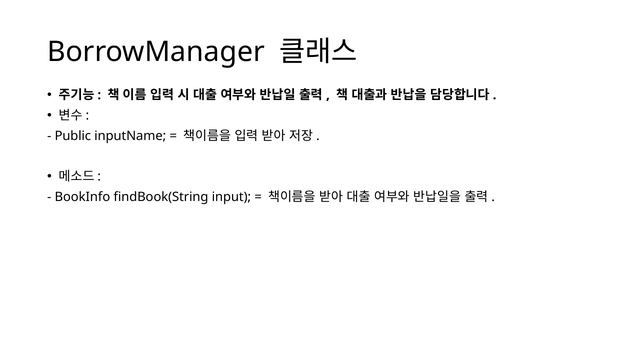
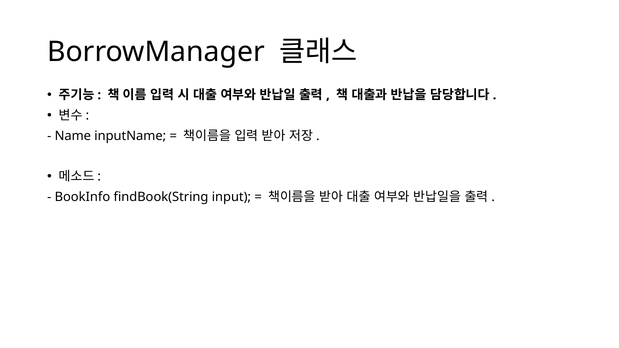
Public: Public -> Name (73, 136)
